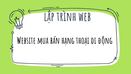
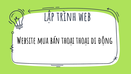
bán hạng: hạng -> thoại (68, 41)
